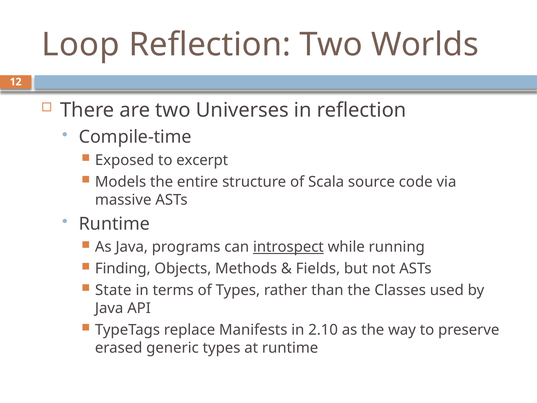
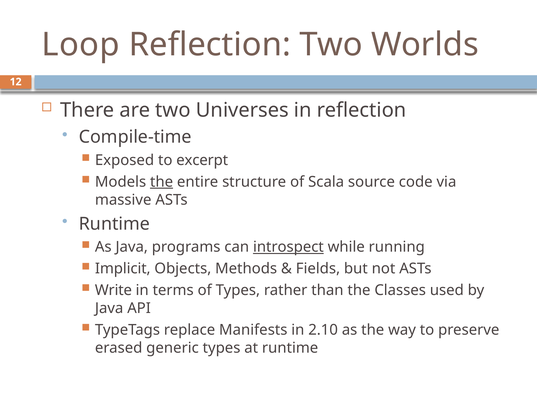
the underline: none -> present (162, 182)
Finding: Finding -> Implicit (123, 268)
State: State -> Write (113, 290)
